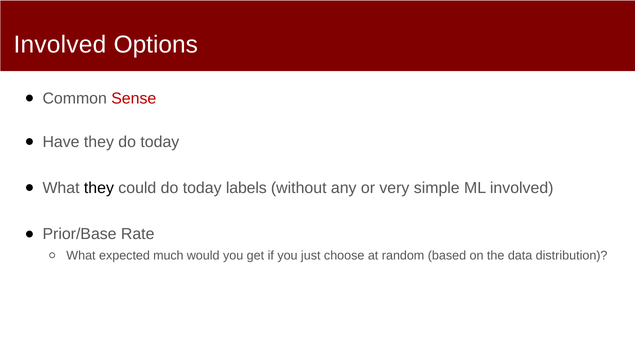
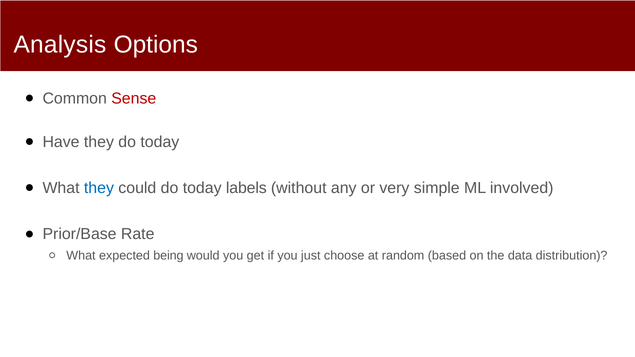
Involved: Involved -> Analysis (60, 45)
they colour: black -> blue (99, 188)
much: much -> being (168, 256)
